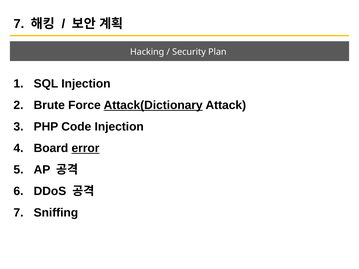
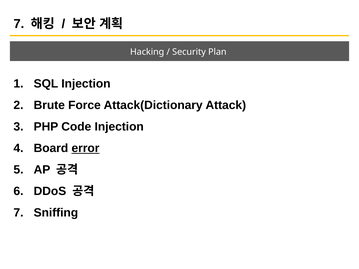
Attack(Dictionary underline: present -> none (153, 105)
